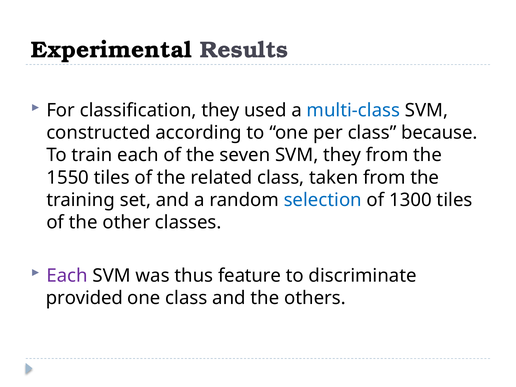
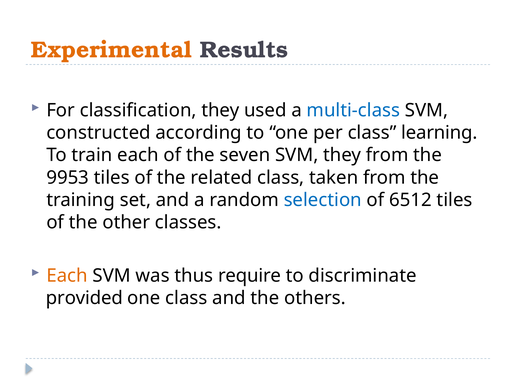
Experimental colour: black -> orange (111, 50)
because: because -> learning (439, 133)
1550: 1550 -> 9953 (68, 178)
1300: 1300 -> 6512 (411, 200)
Each colour: purple -> orange (67, 276)
feature: feature -> require (250, 276)
